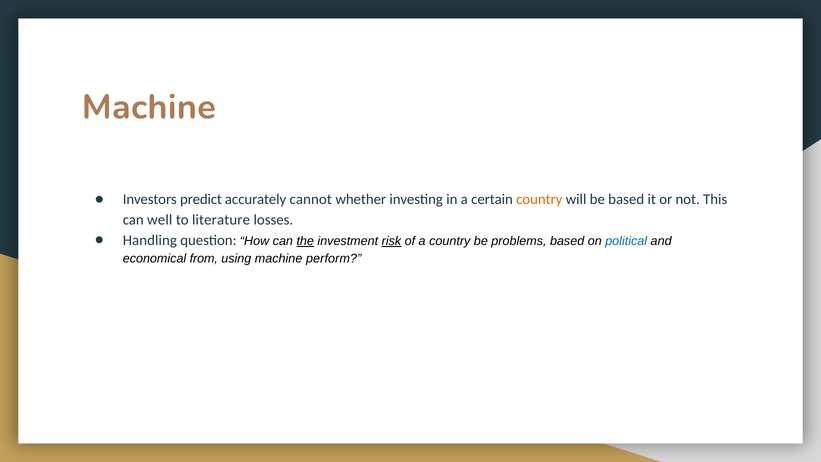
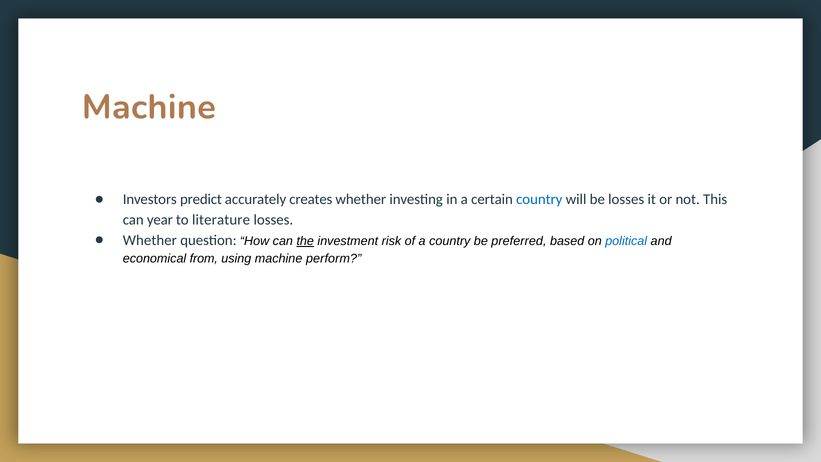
cannot: cannot -> creates (311, 199)
country colour: orange -> blue (539, 199)
be based: based -> losses (626, 199)
well: well -> year (160, 220)
Handling: Handling -> Whether (150, 240)
risk underline: present -> none (391, 241)
problems: problems -> preferred (519, 241)
